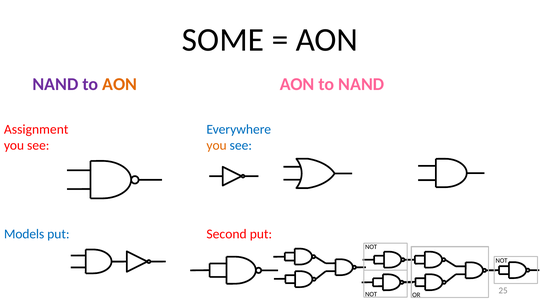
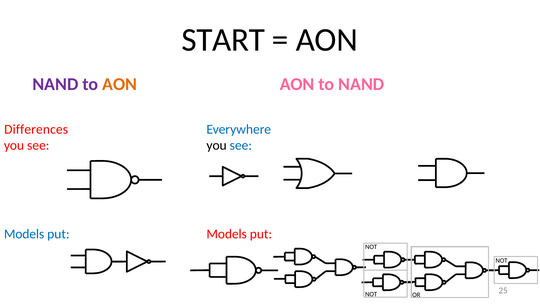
SOME: SOME -> START (223, 40)
Assignment: Assignment -> Differences (36, 129)
you colour: orange -> black (217, 145)
put Second: Second -> Models (227, 234)
